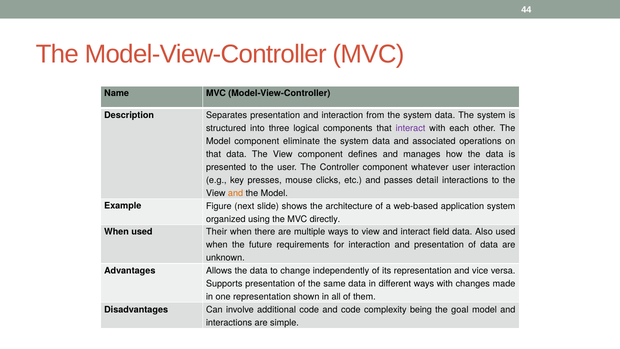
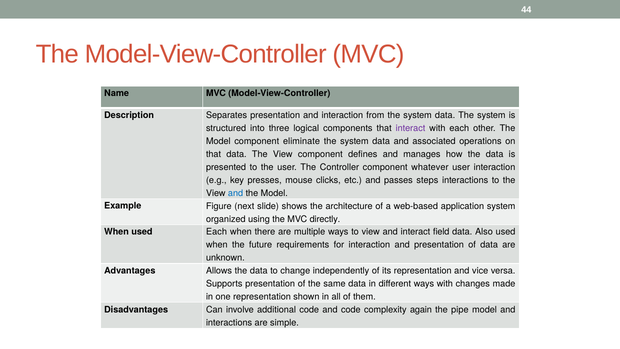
detail: detail -> steps (427, 180)
and colour: orange -> blue (236, 193)
used Their: Their -> Each (217, 232)
being: being -> again (421, 310)
goal: goal -> pipe (460, 310)
